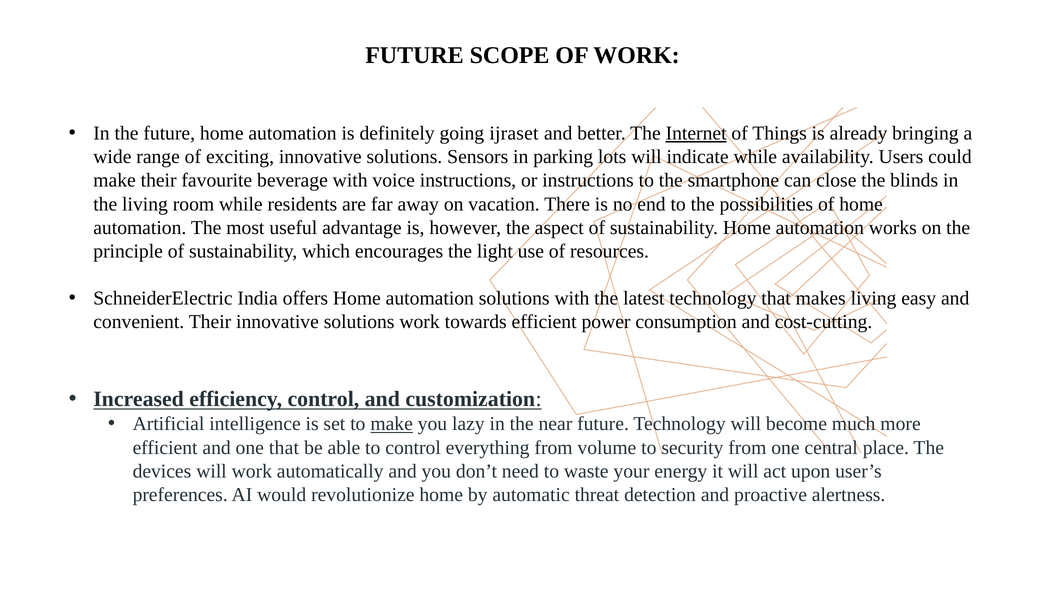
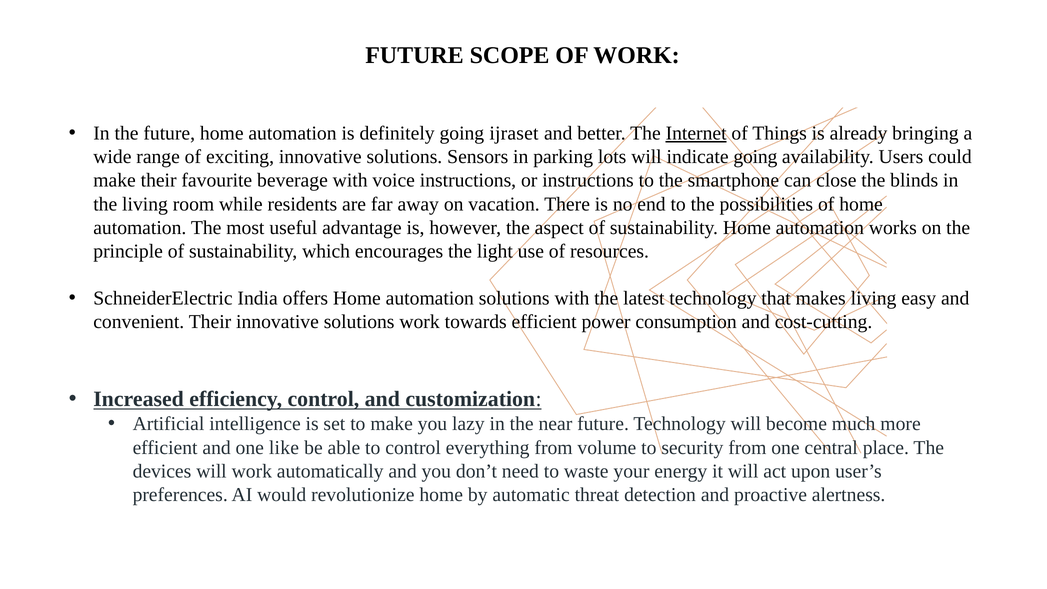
indicate while: while -> going (755, 157)
make underline: present -> none (392, 424)
one that: that -> like (284, 447)
